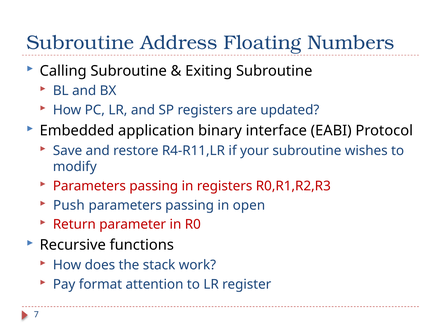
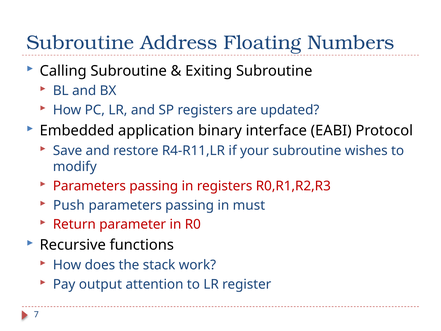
open: open -> must (249, 205)
format: format -> output (100, 284)
